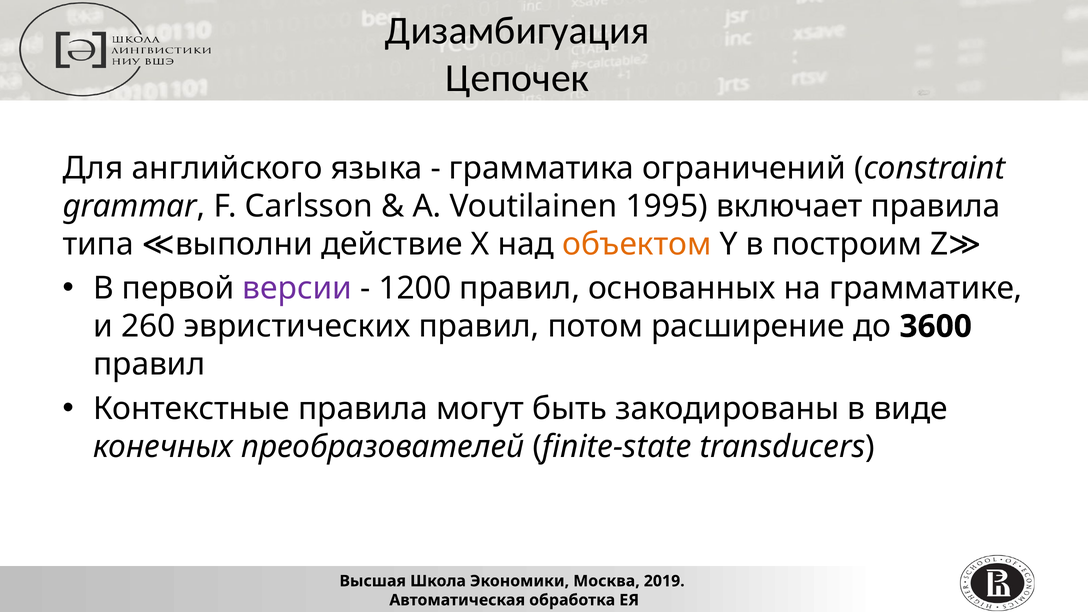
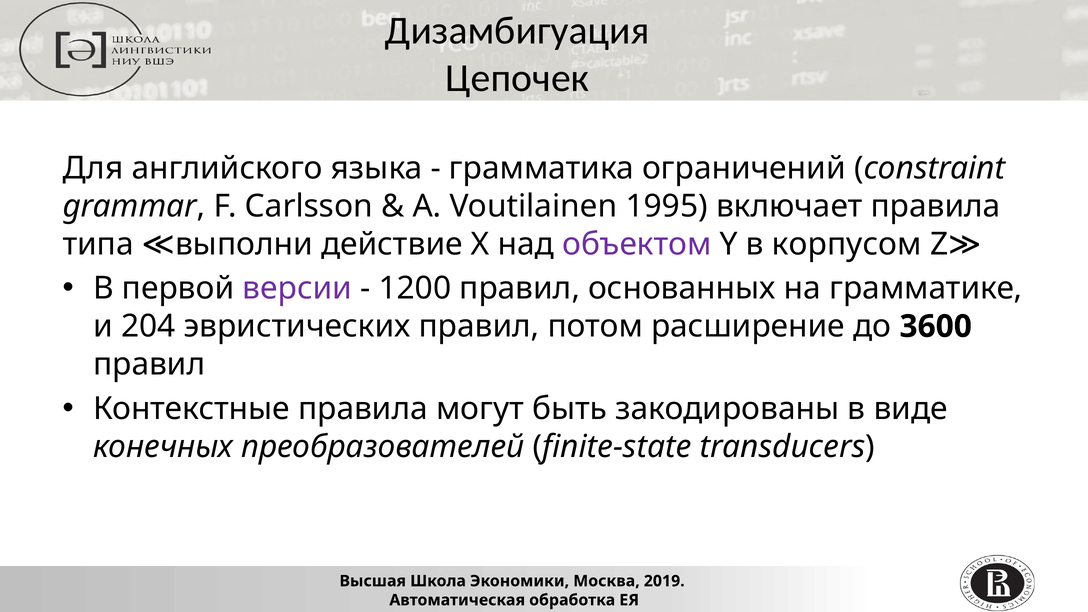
объектом colour: orange -> purple (637, 244)
построим: построим -> корпусом (847, 244)
260: 260 -> 204 (148, 326)
